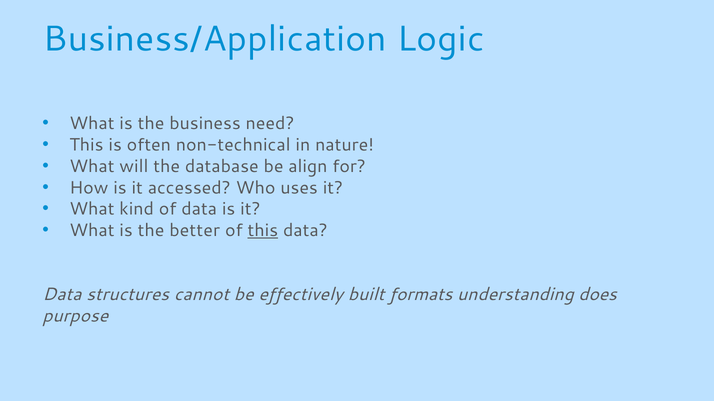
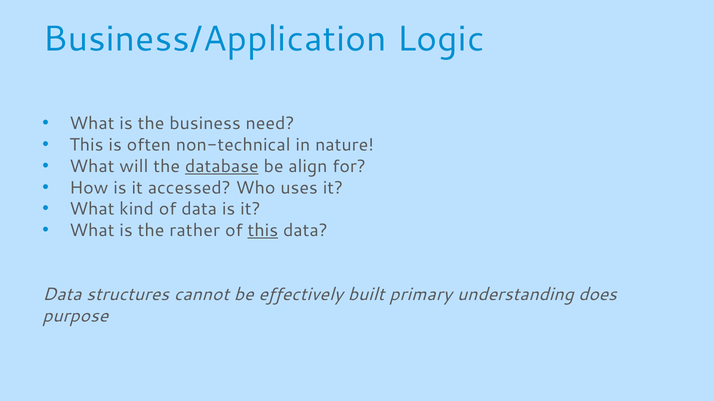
database underline: none -> present (222, 167)
better: better -> rather (195, 231)
formats: formats -> primary (421, 295)
